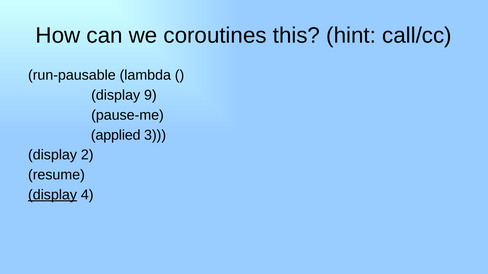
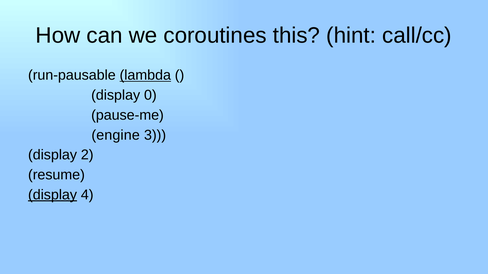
lambda underline: none -> present (145, 75)
9: 9 -> 0 (150, 95)
applied: applied -> engine (116, 135)
